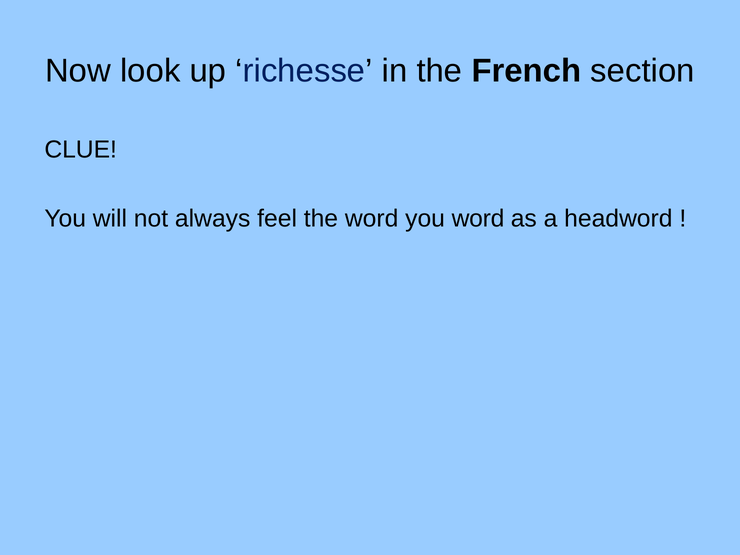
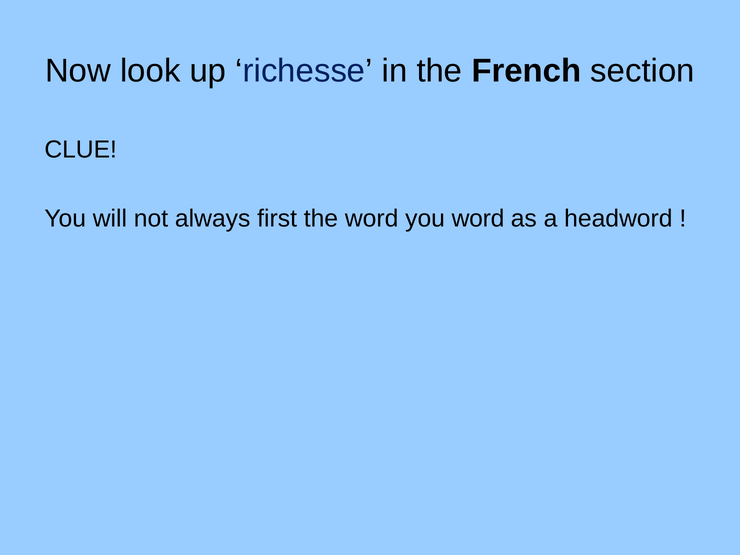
feel: feel -> first (277, 219)
